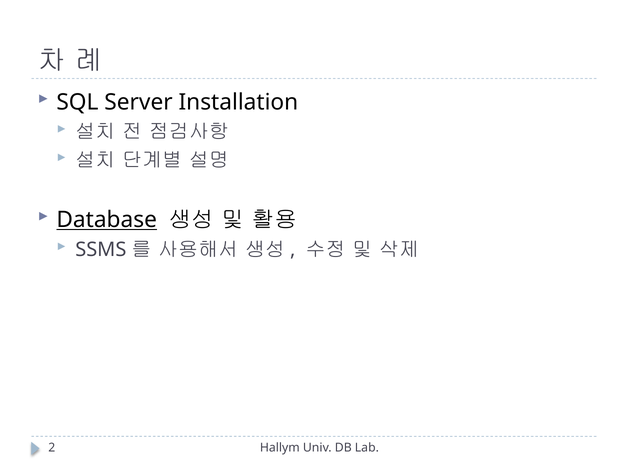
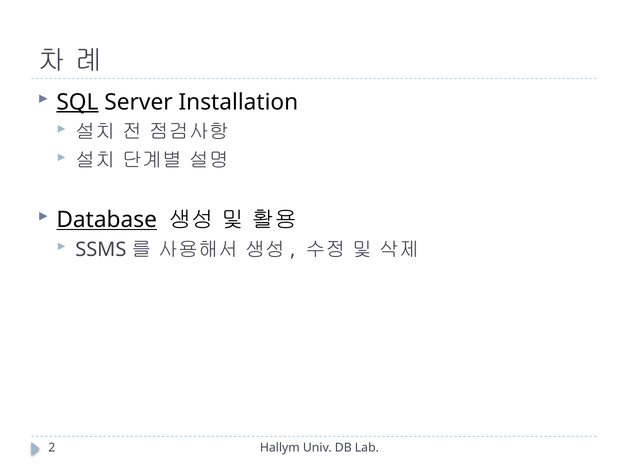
SQL underline: none -> present (77, 102)
